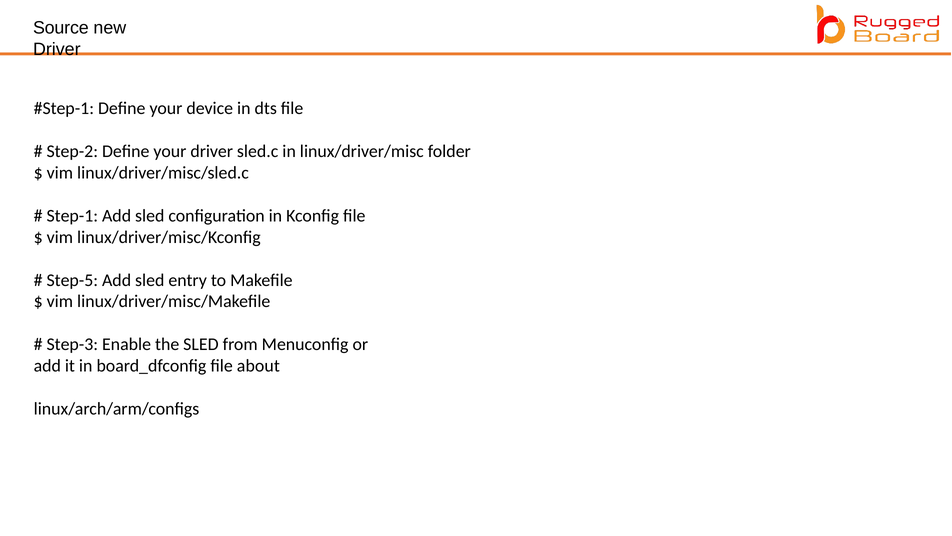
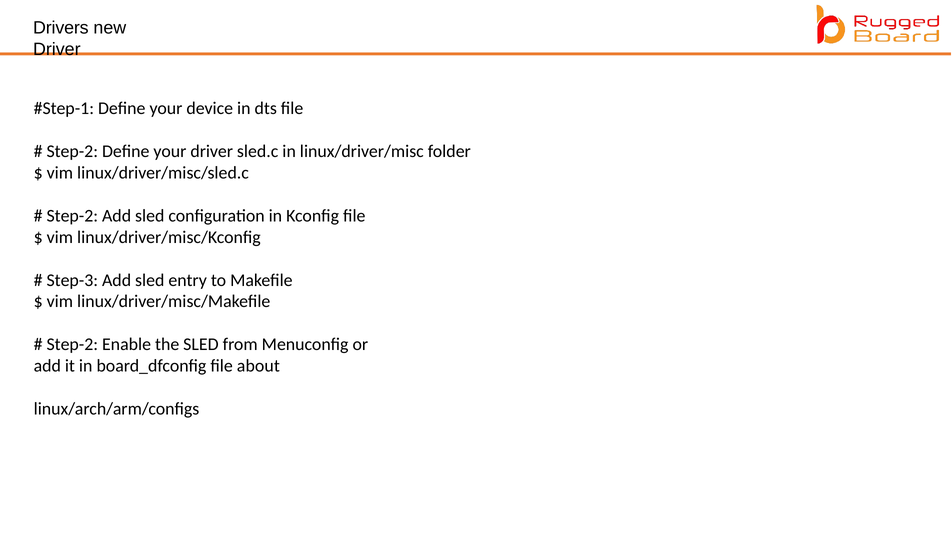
Source: Source -> Drivers (61, 28)
Step-1: Step-1 -> Step-2 (72, 216)
Step-5: Step-5 -> Step-3 (72, 280)
Step-3: Step-3 -> Step-2 (72, 344)
